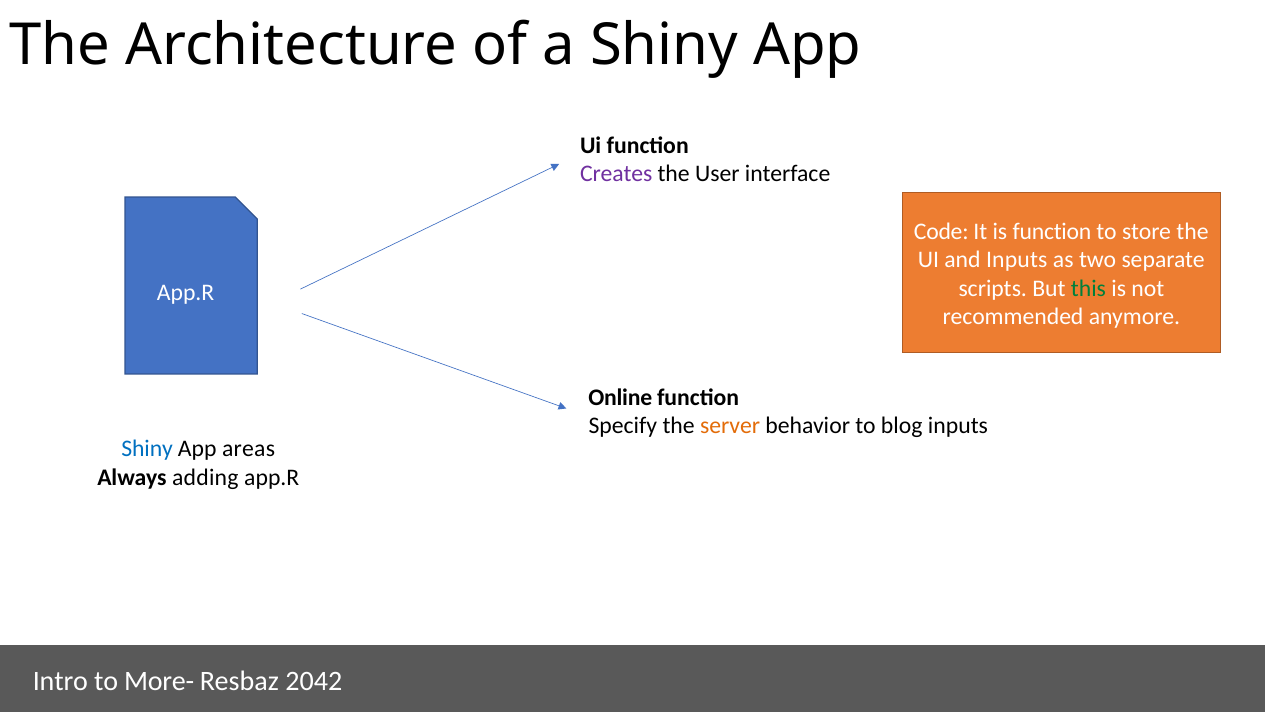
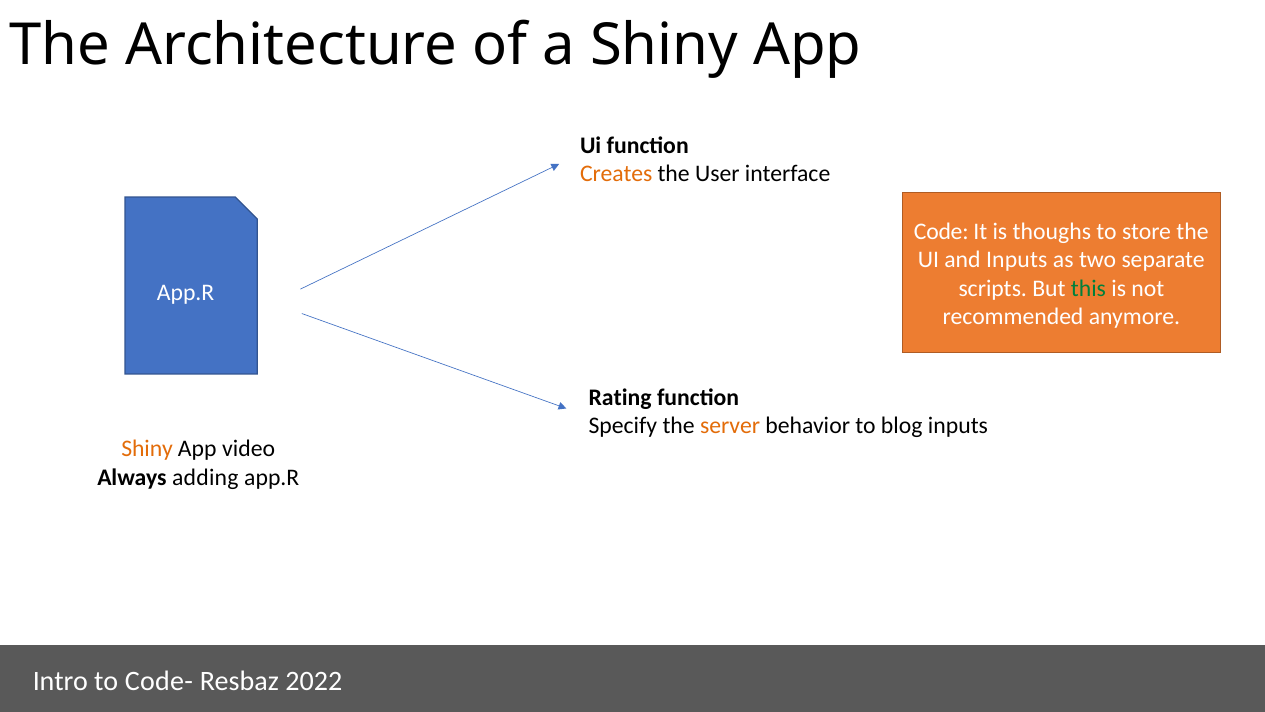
Creates colour: purple -> orange (616, 174)
is function: function -> thoughs (1052, 231)
Online: Online -> Rating (620, 397)
Shiny colour: blue -> orange (147, 449)
areas: areas -> video (249, 449)
More-: More- -> Code- (159, 681)
2042: 2042 -> 2022 (314, 681)
